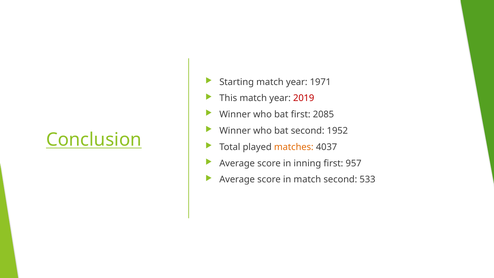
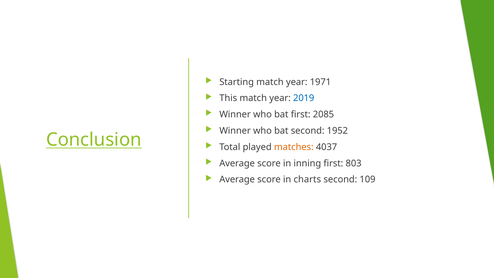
2019 colour: red -> blue (304, 98)
957: 957 -> 803 (354, 163)
in match: match -> charts (307, 180)
533: 533 -> 109 (367, 180)
